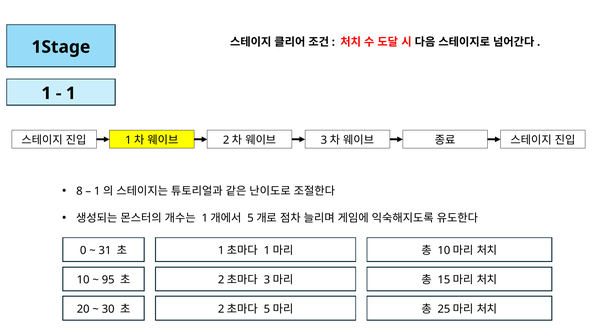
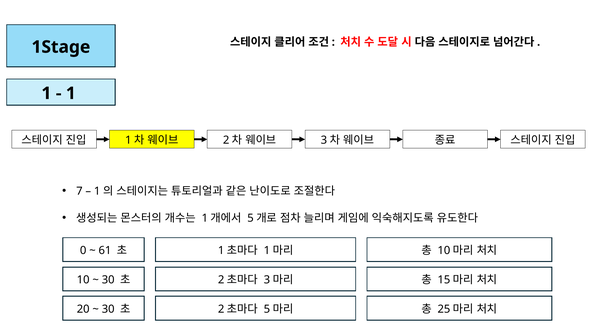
8: 8 -> 7 (79, 191)
31: 31 -> 61 (105, 250)
95: 95 -> 30 (108, 280)
